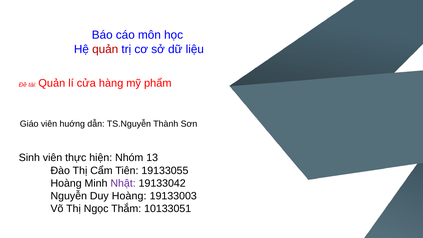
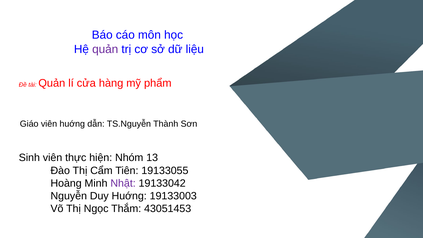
quản colour: red -> purple (105, 49)
Duy Hoàng: Hoàng -> Huớng (129, 196)
10133051: 10133051 -> 43051453 (168, 209)
